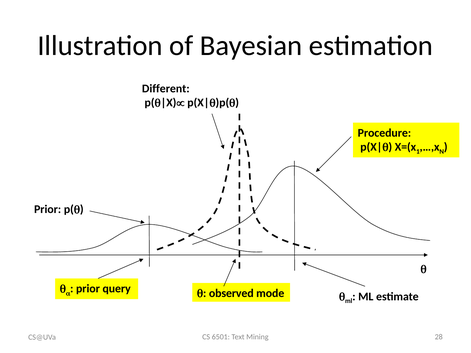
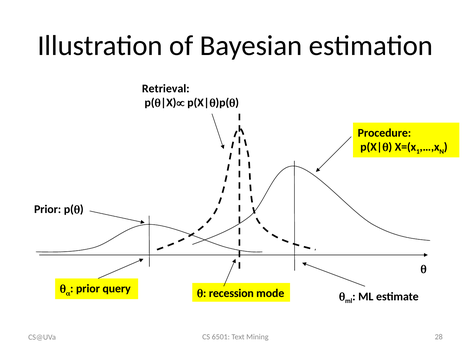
Different: Different -> Retrieval (166, 89)
observed: observed -> recession (231, 293)
